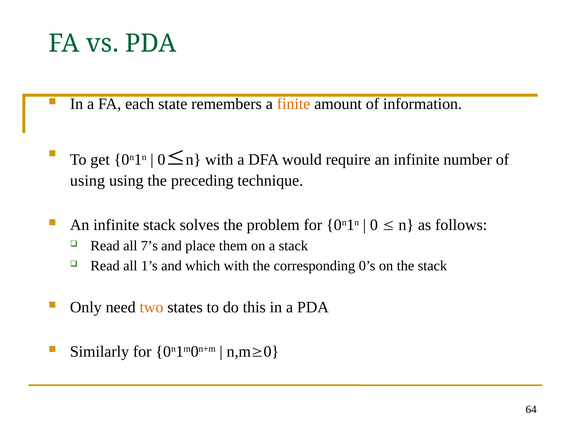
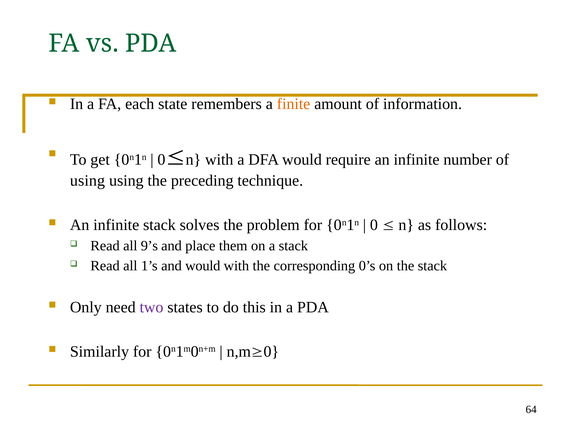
7’s: 7’s -> 9’s (149, 246)
and which: which -> would (203, 266)
two colour: orange -> purple (151, 307)
